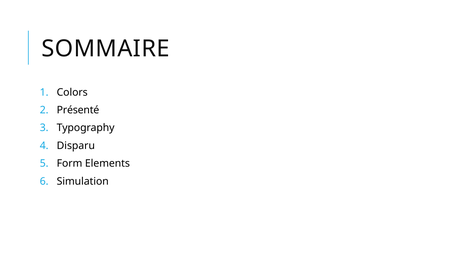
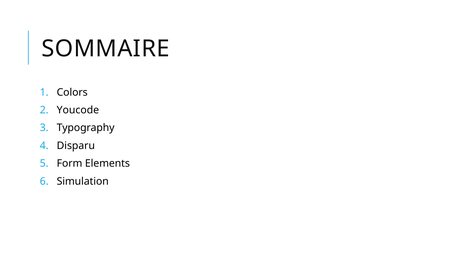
Présenté: Présenté -> Youcode (78, 110)
